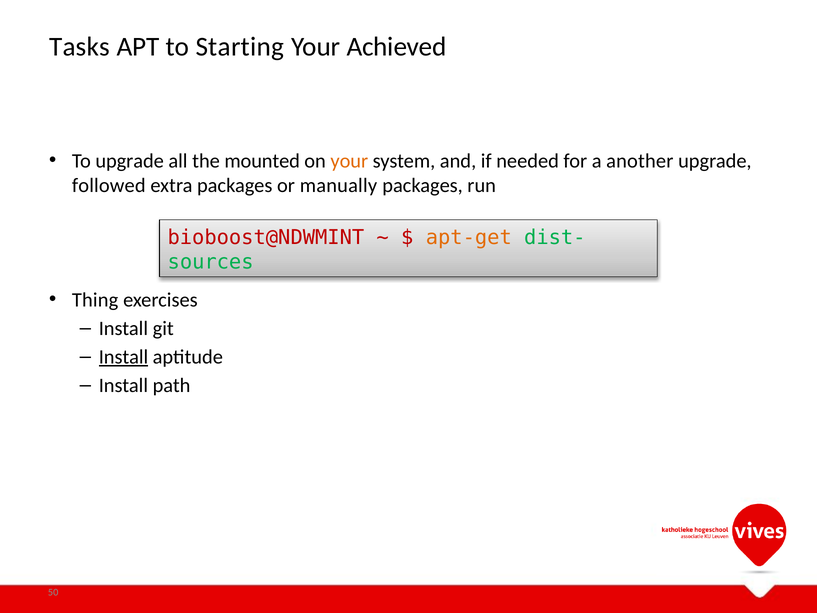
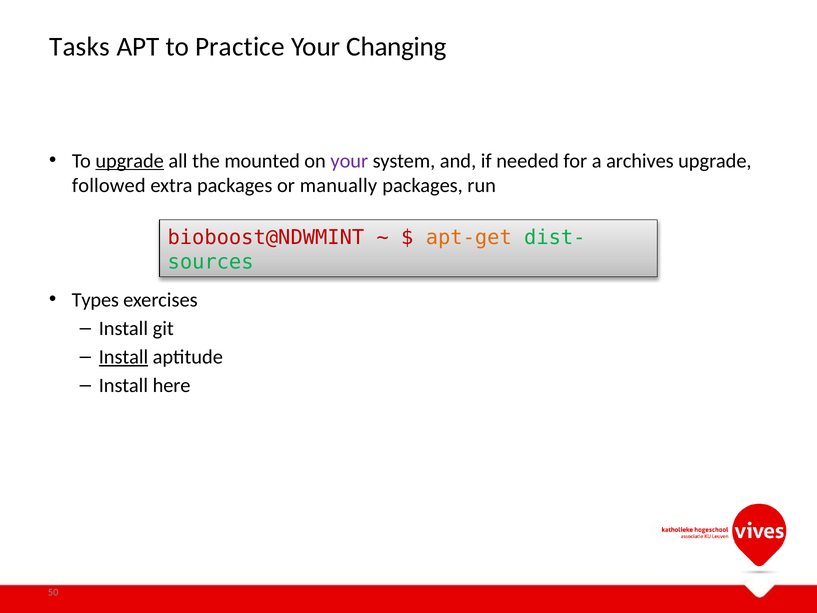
Starting: Starting -> Practice (240, 47)
Achieved: Achieved -> Changing (397, 47)
upgrade underline: none -> present (130, 161)
your colour: orange -> purple (349, 161)
another: another -> archives (640, 161)
Thing: Thing -> Types (95, 300)
path: path -> here (172, 385)
